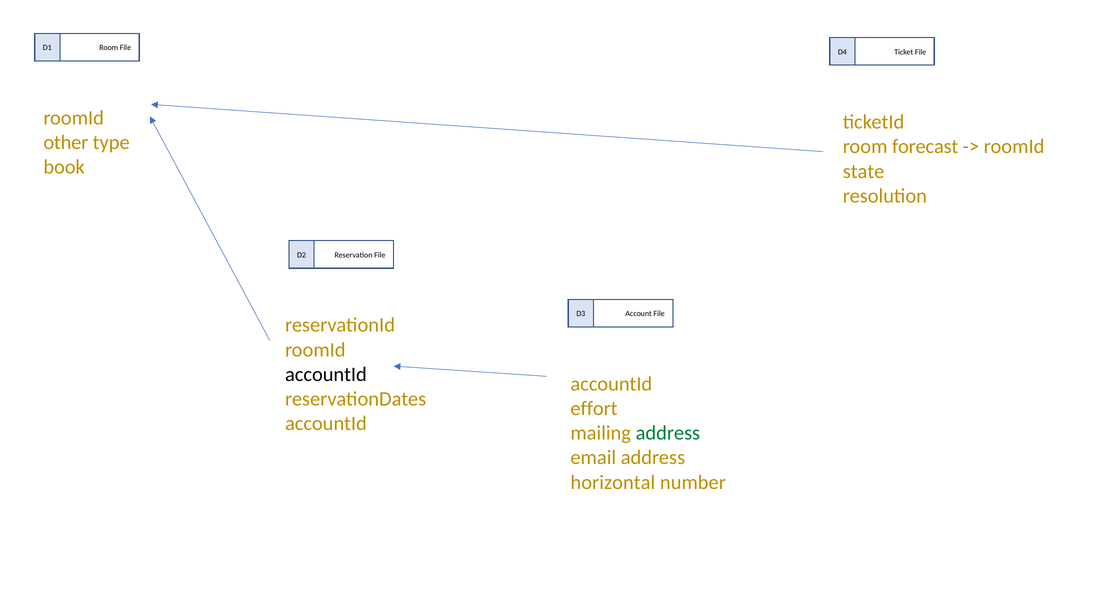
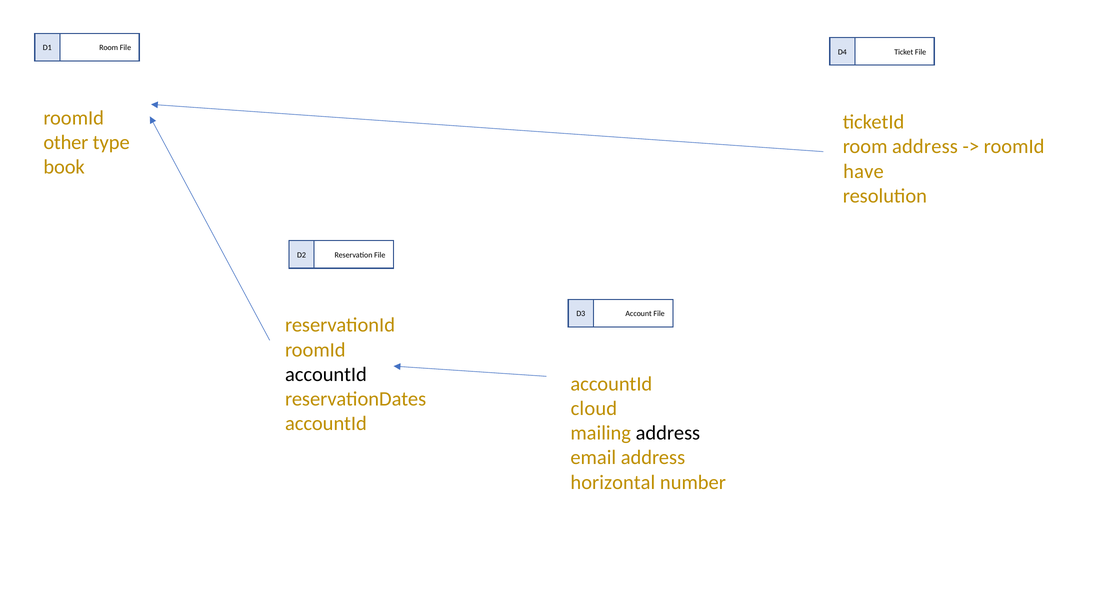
room forecast: forecast -> address (925, 147)
state: state -> have (863, 171)
effort: effort -> cloud (594, 408)
address colour: green -> black (668, 433)
